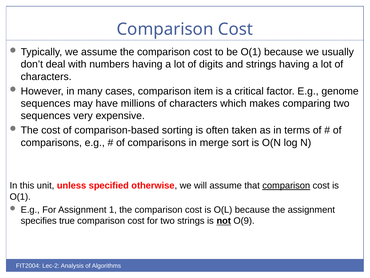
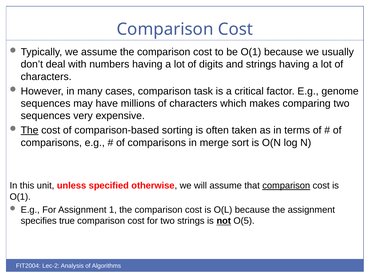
item: item -> task (203, 91)
The underline: none -> present (30, 130)
O(9: O(9 -> O(5 (244, 220)
